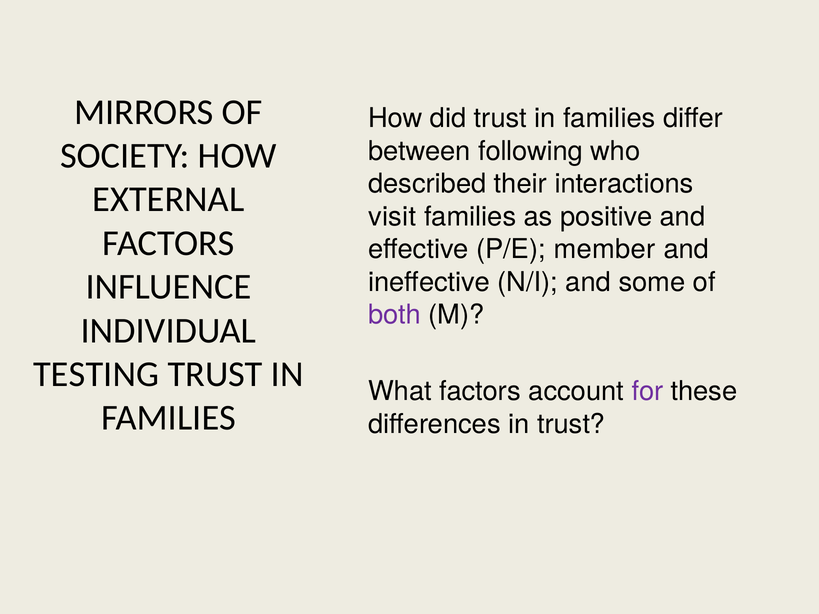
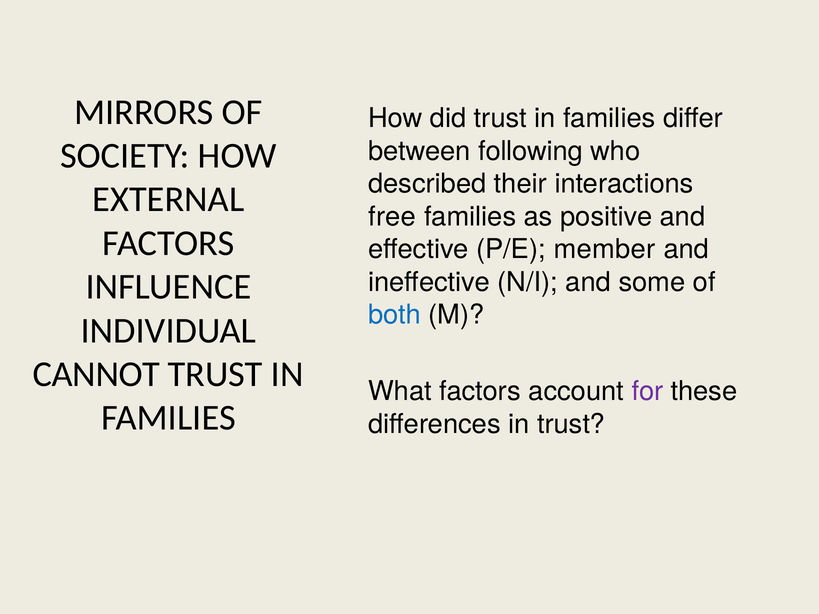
visit: visit -> free (392, 217)
both colour: purple -> blue (395, 315)
TESTING: TESTING -> CANNOT (96, 374)
